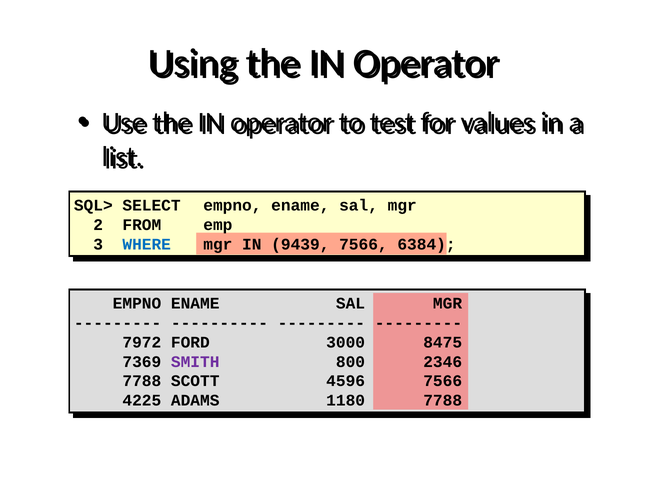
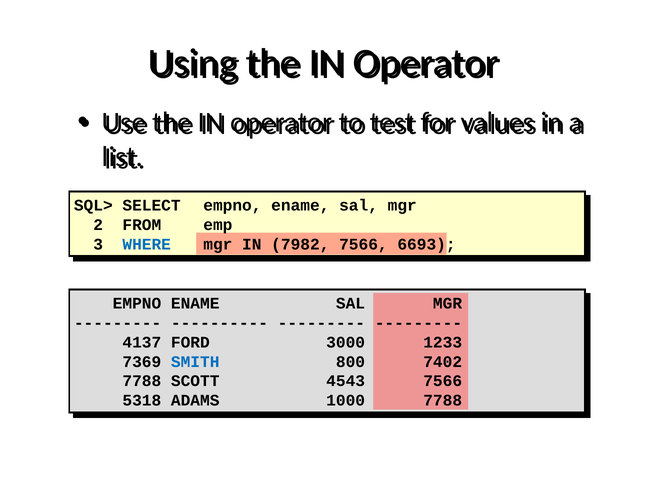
9439: 9439 -> 7982 (300, 244)
6384: 6384 -> 6693 (427, 244)
7972: 7972 -> 4137 (142, 343)
8475: 8475 -> 1233 (443, 343)
SMITH colour: purple -> blue (195, 362)
2346: 2346 -> 7402 (443, 362)
4596: 4596 -> 4543 (346, 381)
4225: 4225 -> 5318 (142, 401)
1180: 1180 -> 1000 (346, 401)
